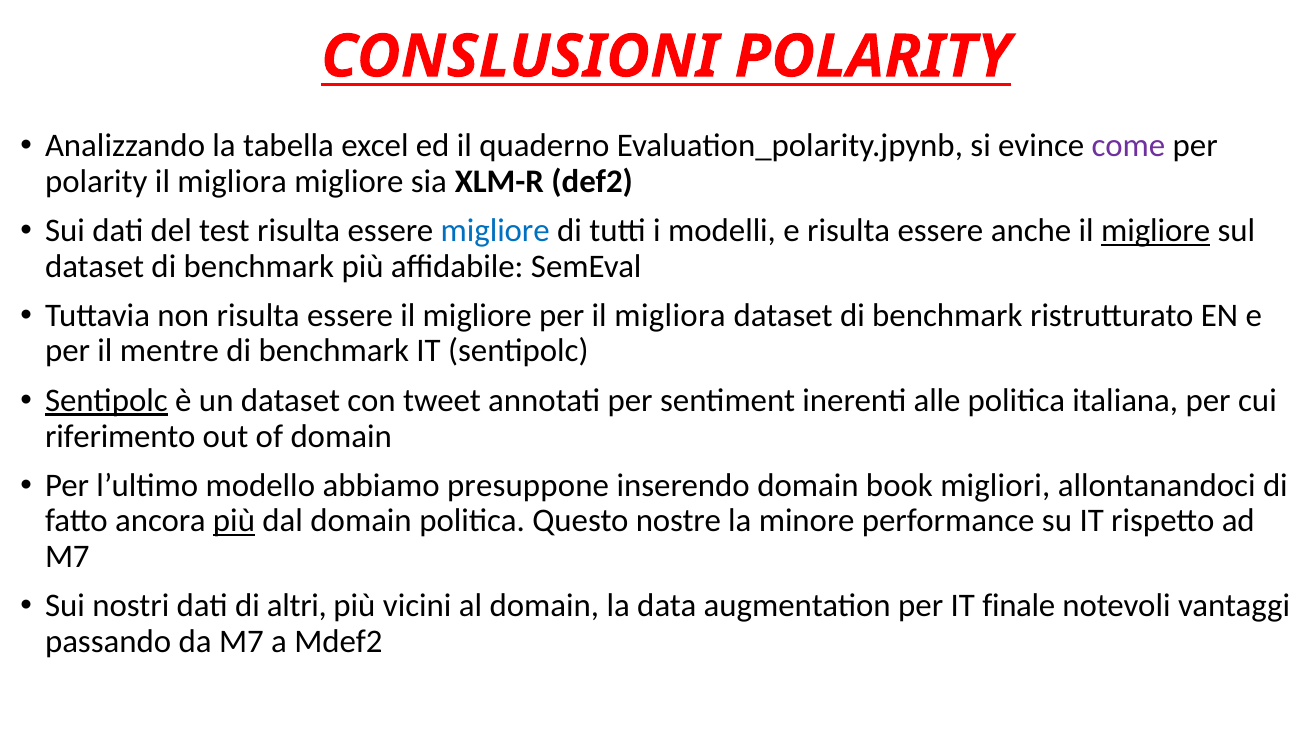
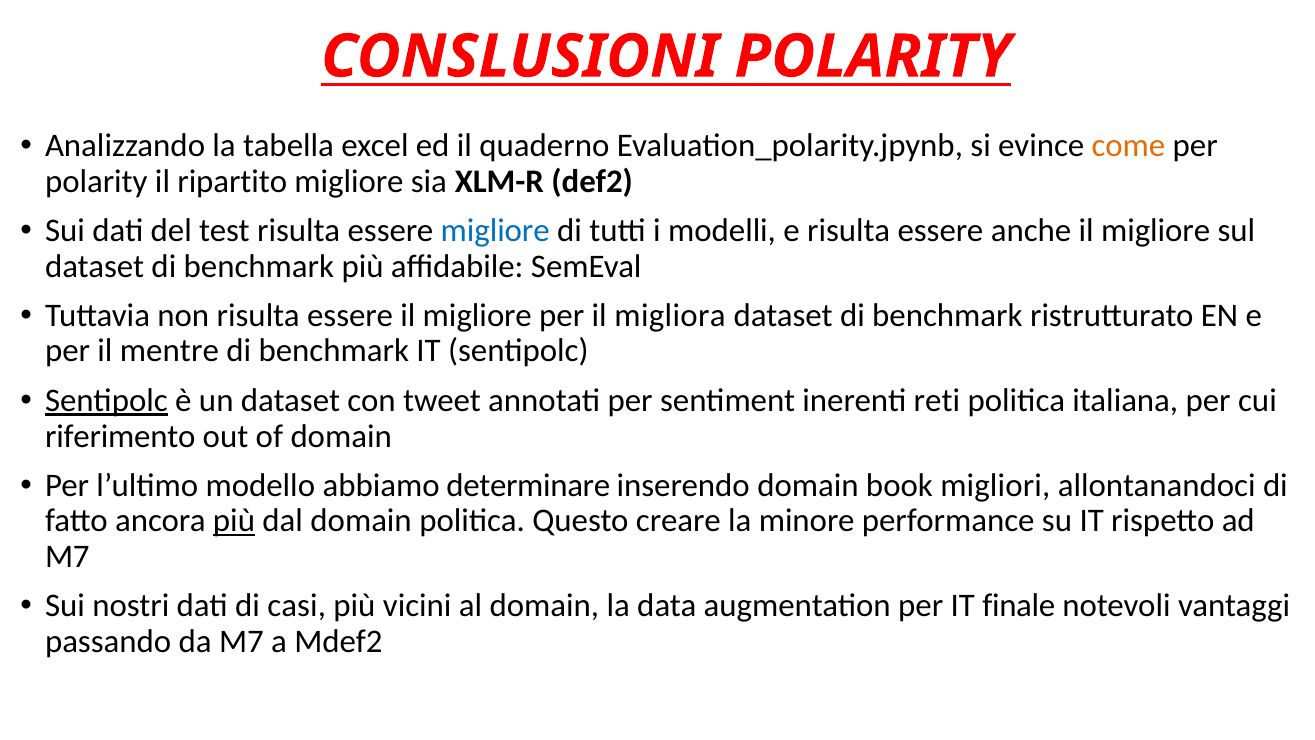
come colour: purple -> orange (1128, 146)
polarity il migliora: migliora -> ripartito (232, 182)
migliore underline: present -> none (1156, 231)
alle: alle -> reti (937, 401)
presuppone: presuppone -> determinare (528, 485)
nostre: nostre -> creare (678, 521)
altri: altri -> casi (297, 606)
